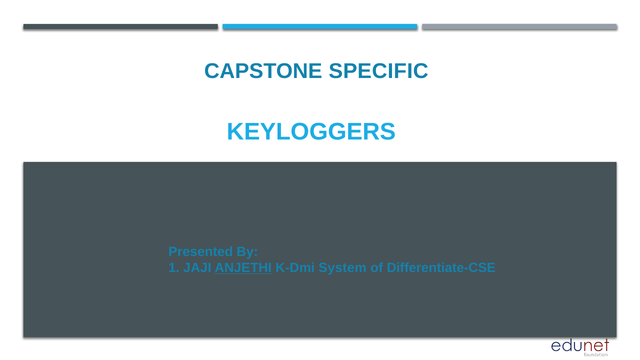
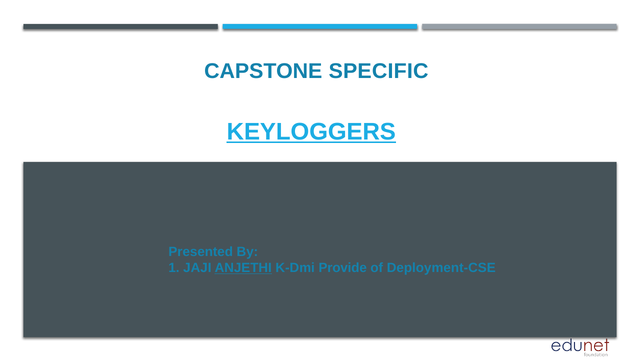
KEYLOGGERS underline: none -> present (311, 132)
System: System -> Provide (343, 268)
Differentiate-CSE: Differentiate-CSE -> Deployment-CSE (441, 268)
